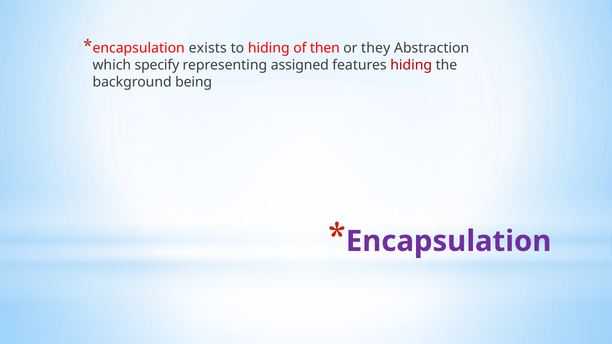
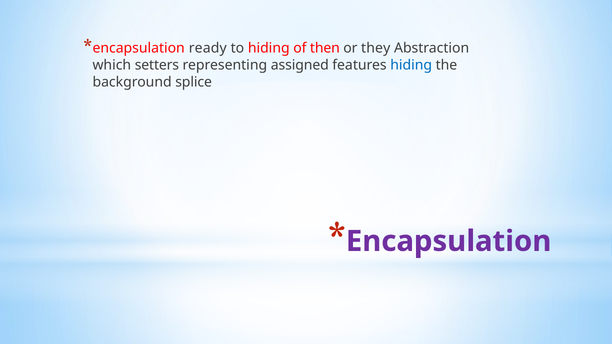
exists: exists -> ready (208, 48)
specify: specify -> setters (157, 65)
hiding colour: red -> blue (411, 65)
being: being -> splice (194, 82)
